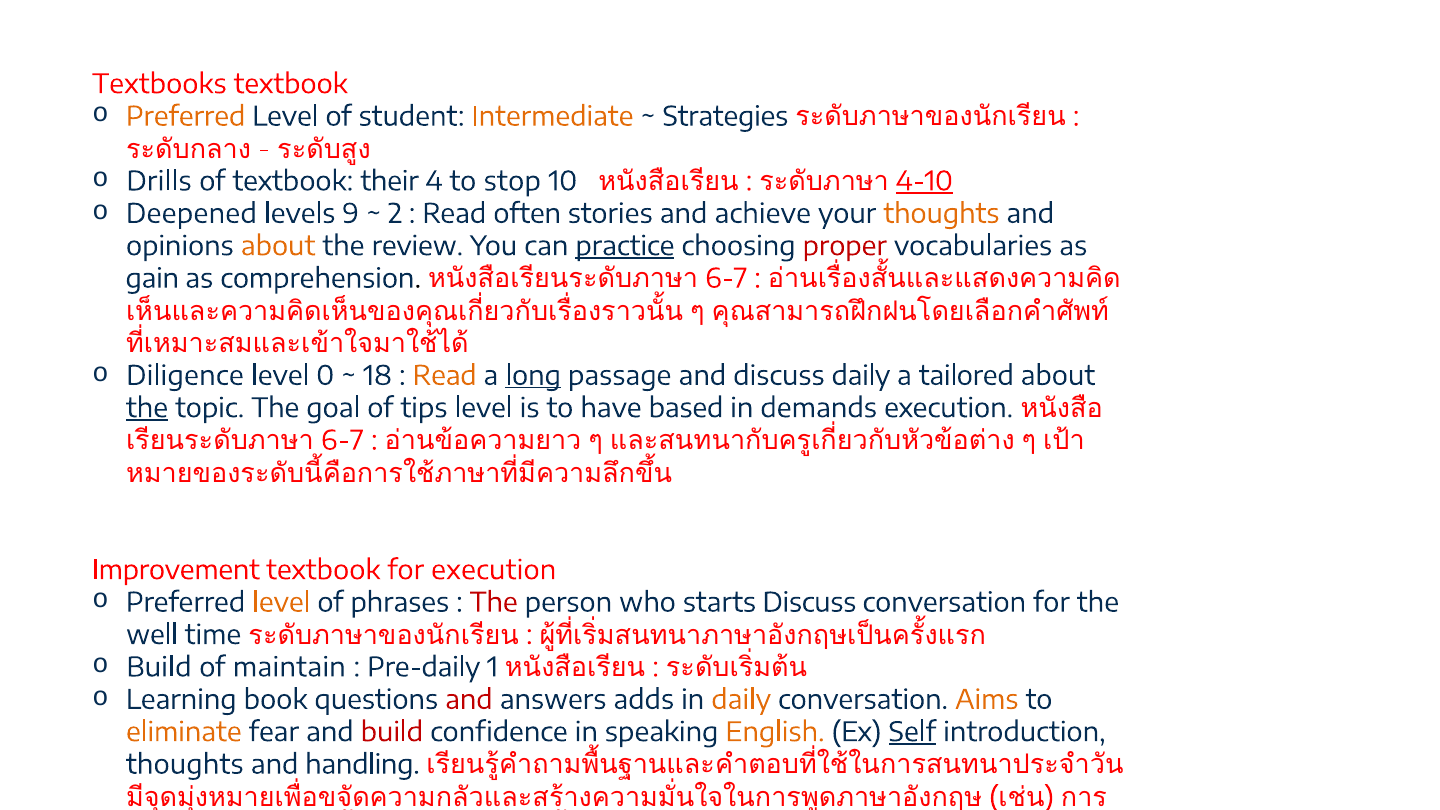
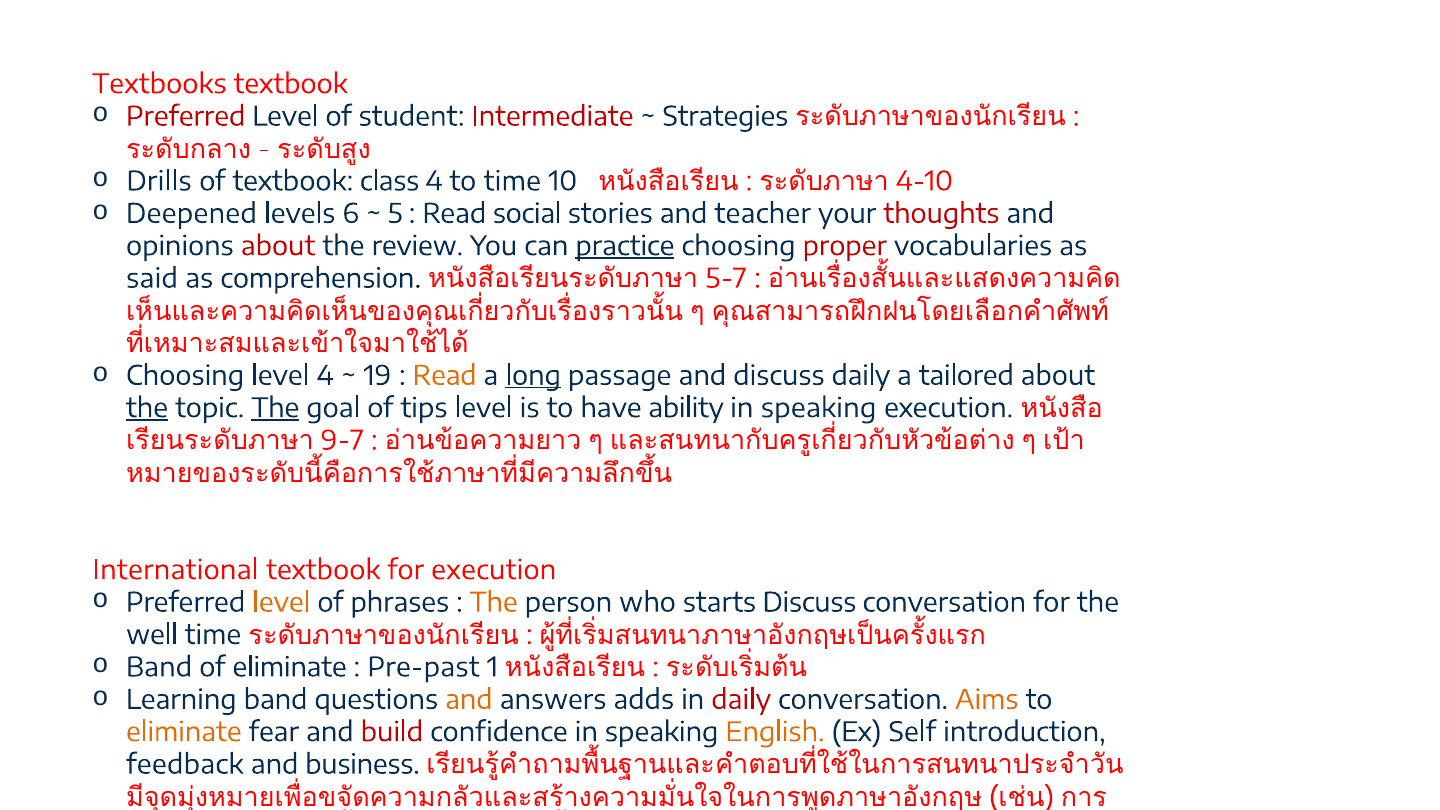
Preferred colour: orange -> red (186, 117)
Intermediate colour: orange -> red (553, 117)
their: their -> class (390, 182)
to stop: stop -> time (512, 182)
4-10 underline: present -> none (924, 182)
9: 9 -> 6 (351, 214)
2: 2 -> 5 (395, 214)
often: often -> social (527, 214)
achieve: achieve -> teacher (763, 214)
thoughts colour: orange -> red (941, 214)
about colour: orange -> red (278, 246)
gain: gain -> said (152, 279)
6-7: 6-7 -> 5-7 (726, 279)
Diligence: Diligence -> Choosing (185, 376)
level 0: 0 -> 4 (325, 376)
18: 18 -> 19 (377, 376)
The underline: none -> present (275, 408)
based: based -> ability (686, 408)
demands: demands -> speaking (819, 408)
6-7: 6-7 -> 9-7 (342, 441)
Improvement: Improvement -> International (176, 570)
The colour: red -> orange (494, 603)
Build: Build -> Band (159, 668)
of maintain: maintain -> eliminate (290, 668)
Pre-daily: Pre-daily -> Pre-past (424, 668)
Learning book: book -> band (276, 700)
and colour: red -> orange (469, 700)
daily colour: orange -> red (741, 700)
Self underline: present -> none (912, 732)
thoughts: thoughts -> feedback (185, 765)
handling: handling -> business (363, 765)
